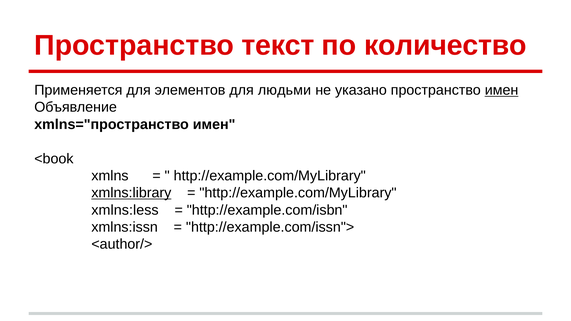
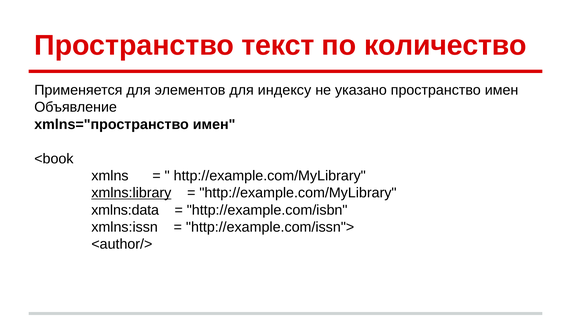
людьми: людьми -> индексу (284, 90)
имен underline: present -> none (502, 90)
xmlns:less: xmlns:less -> xmlns:data (125, 210)
